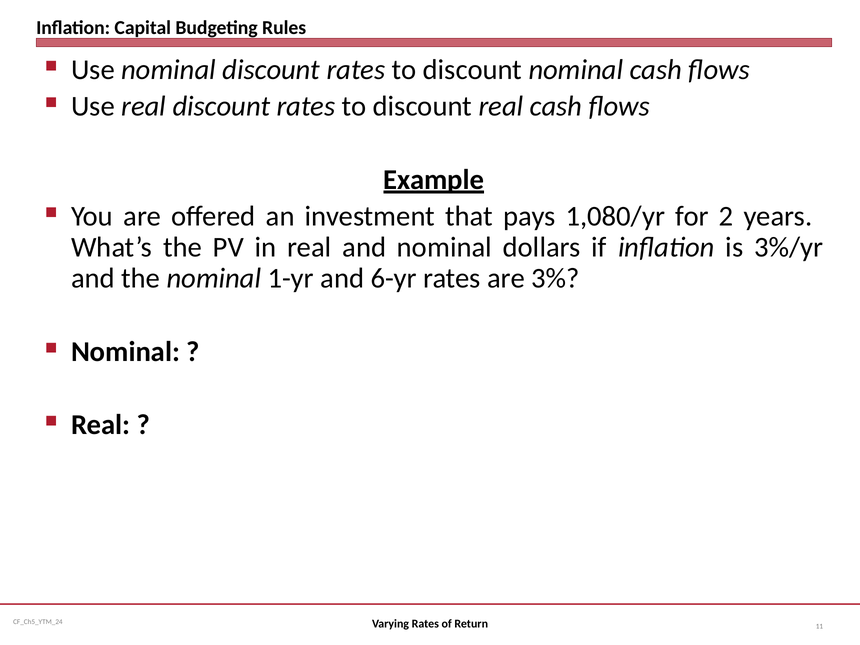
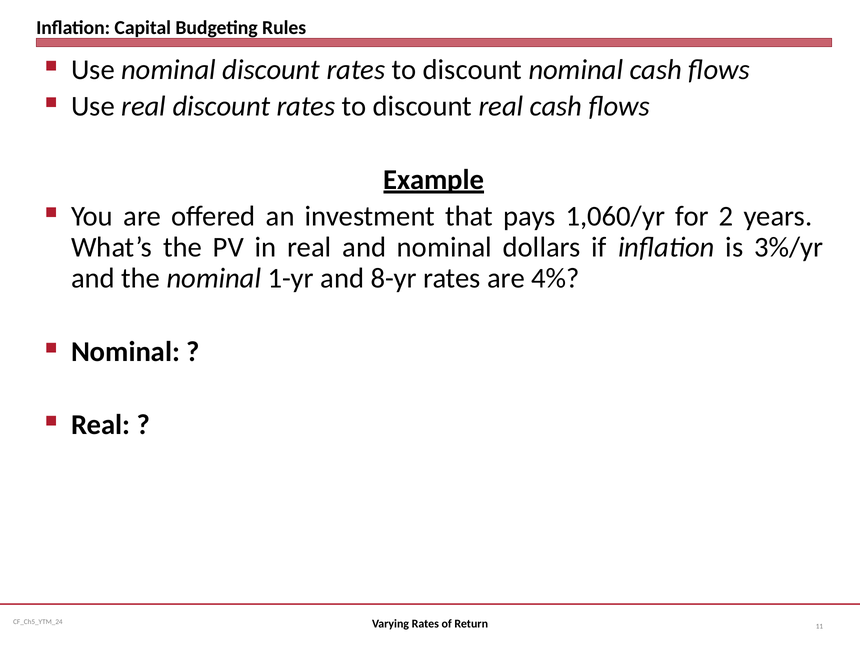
1,080/yr: 1,080/yr -> 1,060/yr (615, 216)
6-yr: 6-yr -> 8-yr (394, 278)
3%: 3% -> 4% (555, 278)
